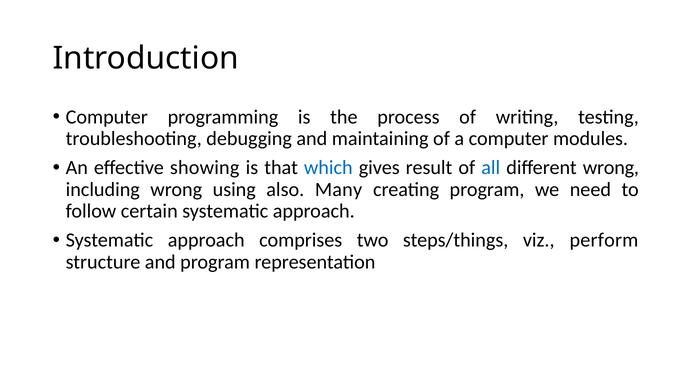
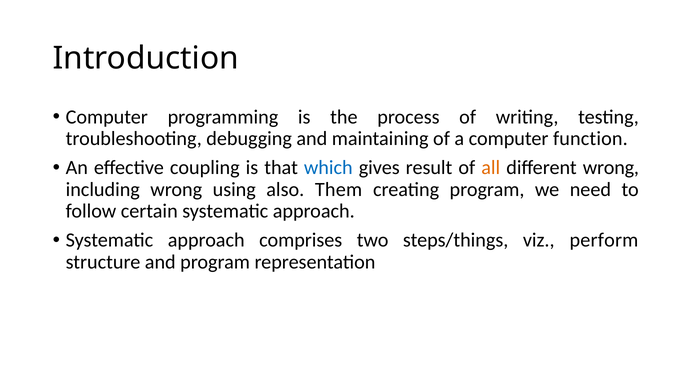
modules: modules -> function (590, 139)
showing: showing -> coupling (205, 168)
all colour: blue -> orange (491, 168)
Many: Many -> Them (339, 190)
